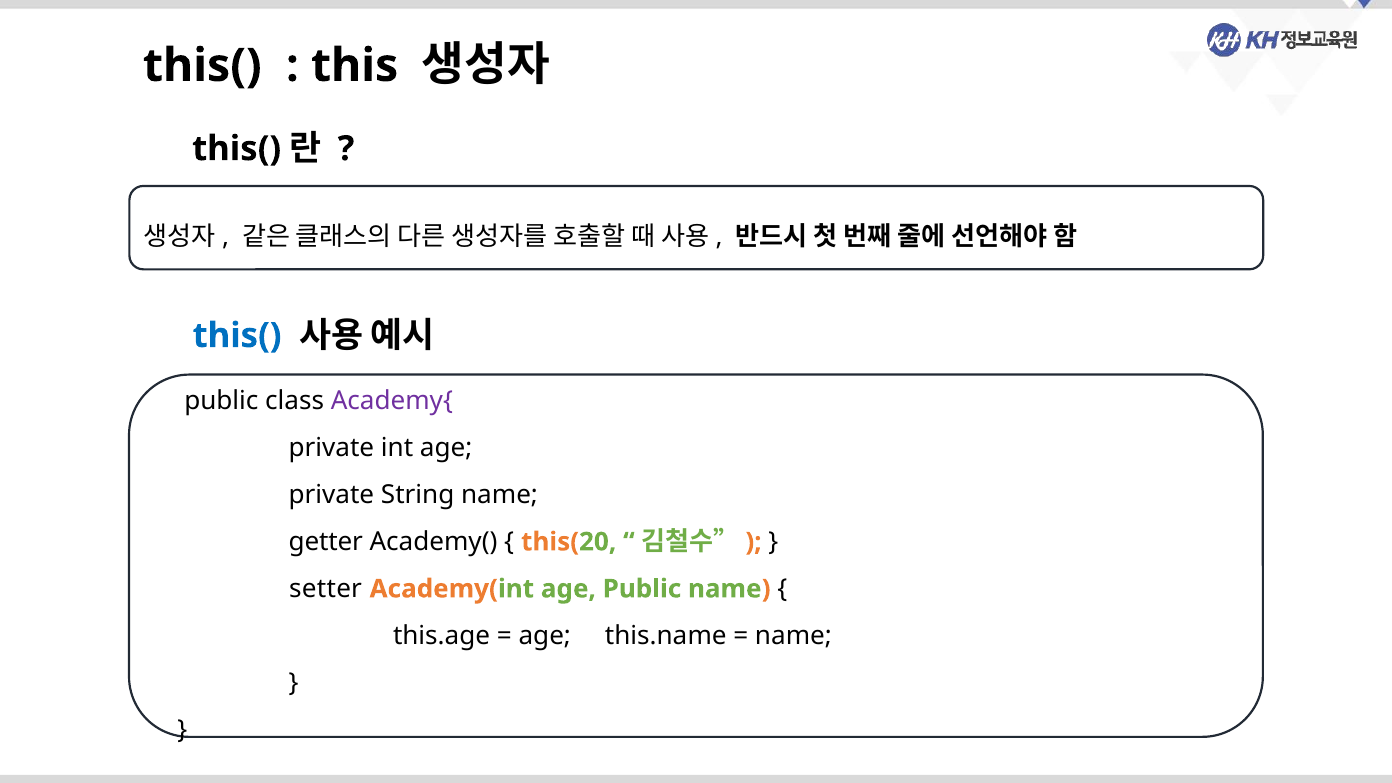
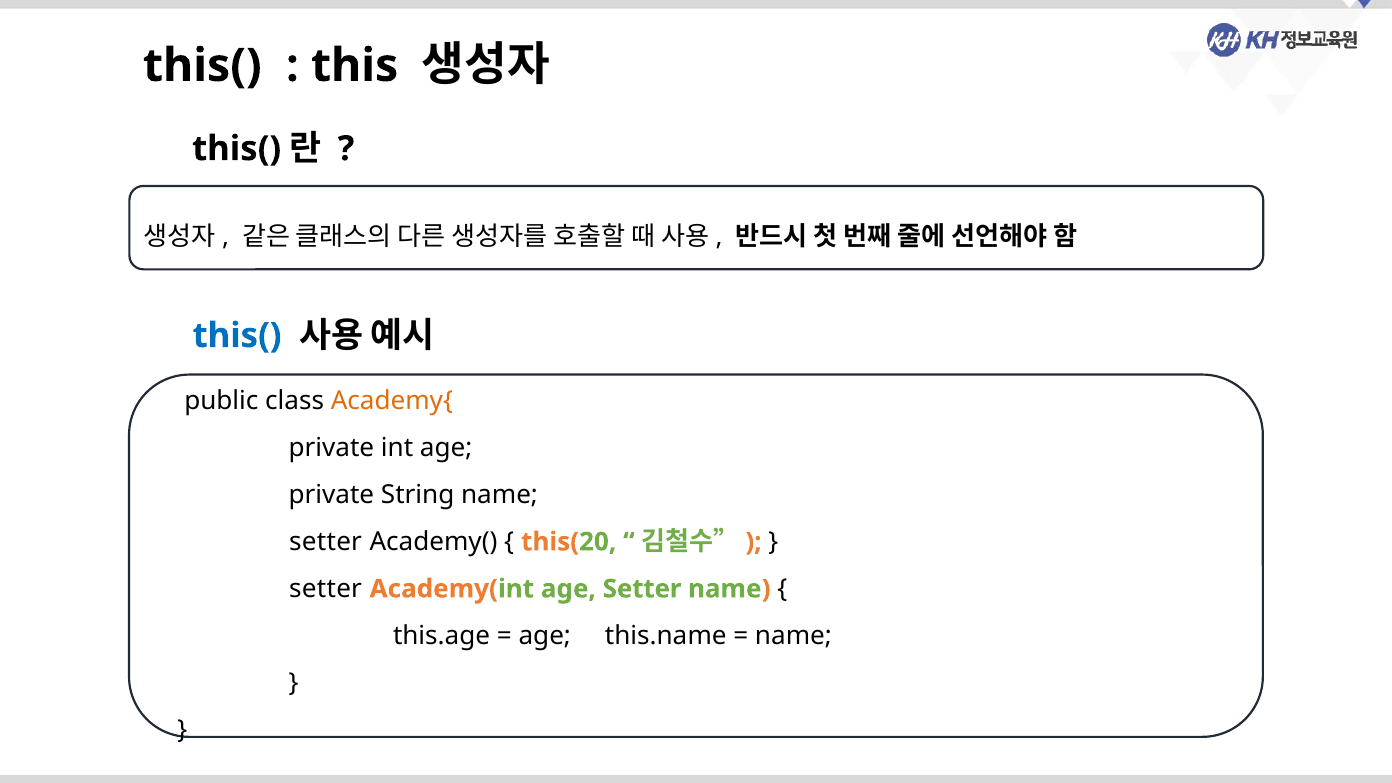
Academy{ colour: purple -> orange (392, 401)
getter: getter -> setter (326, 542)
age Public: Public -> Setter (642, 589)
